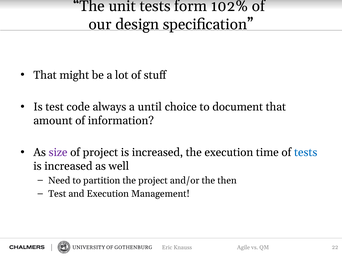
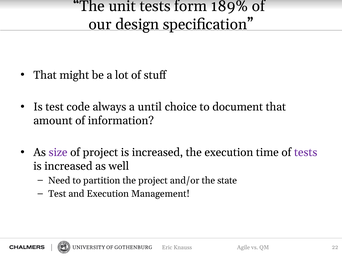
102%: 102% -> 189% (229, 6)
tests colour: blue -> purple (306, 153)
then: then -> state (227, 181)
